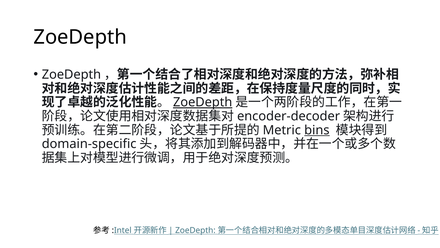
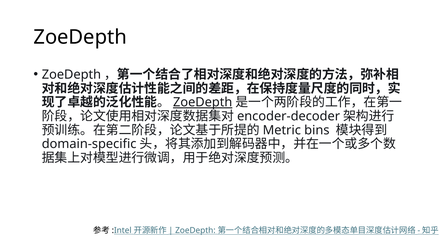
bins underline: present -> none (317, 130)
